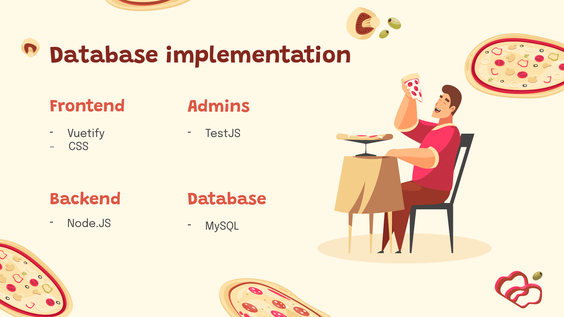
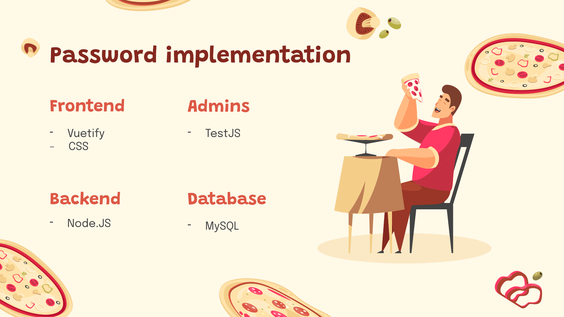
Database: Database -> Password (104, 55)
